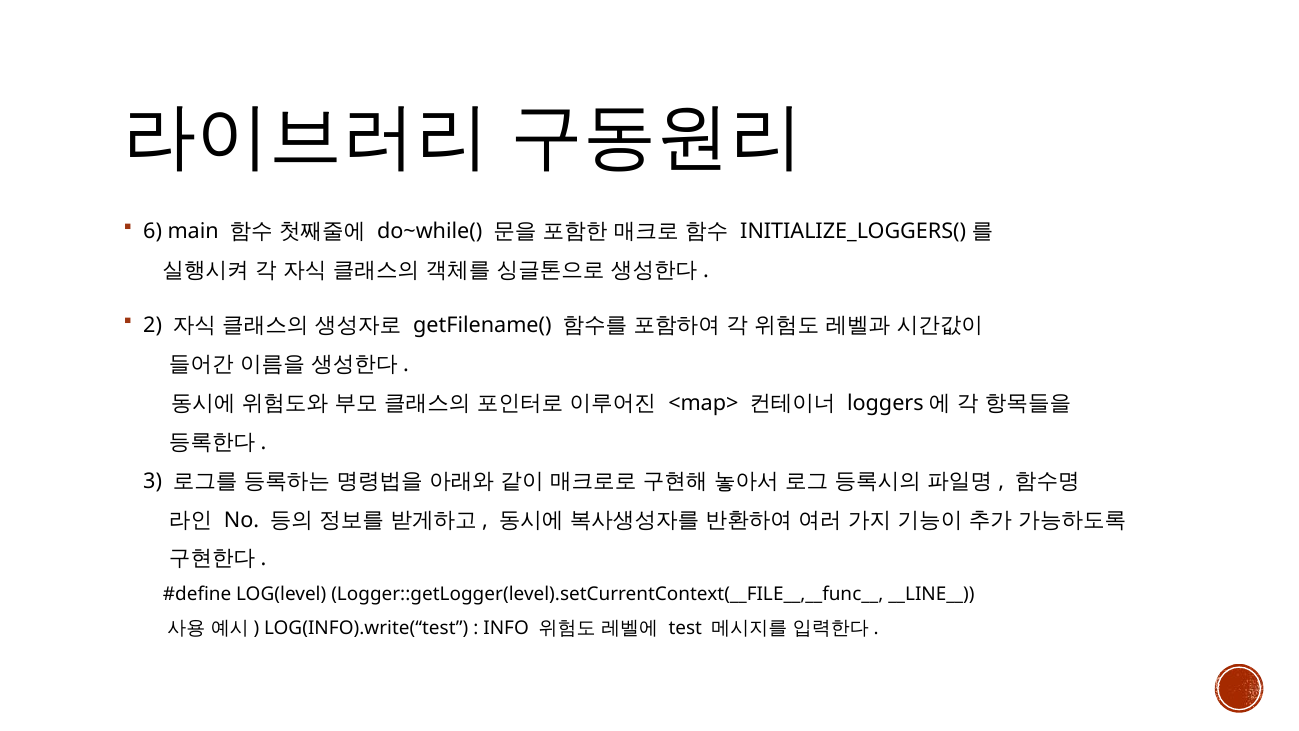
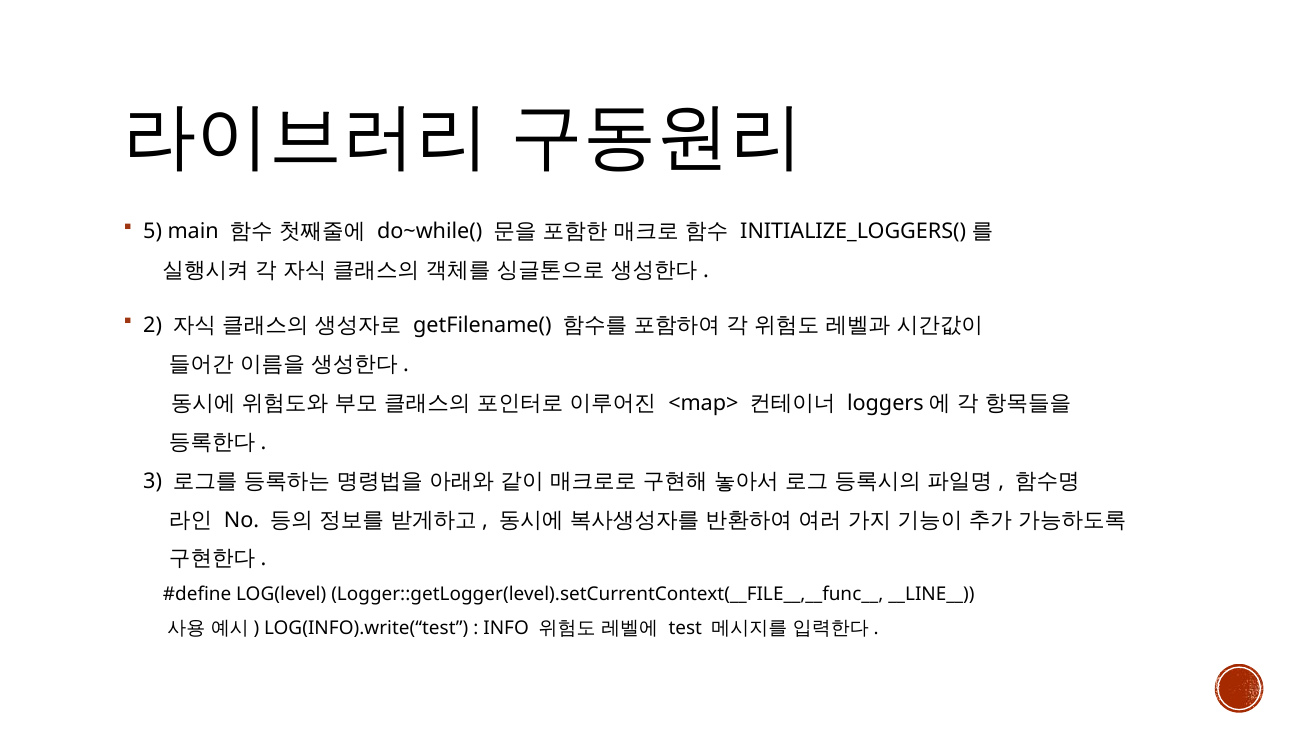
6: 6 -> 5 (153, 231)
